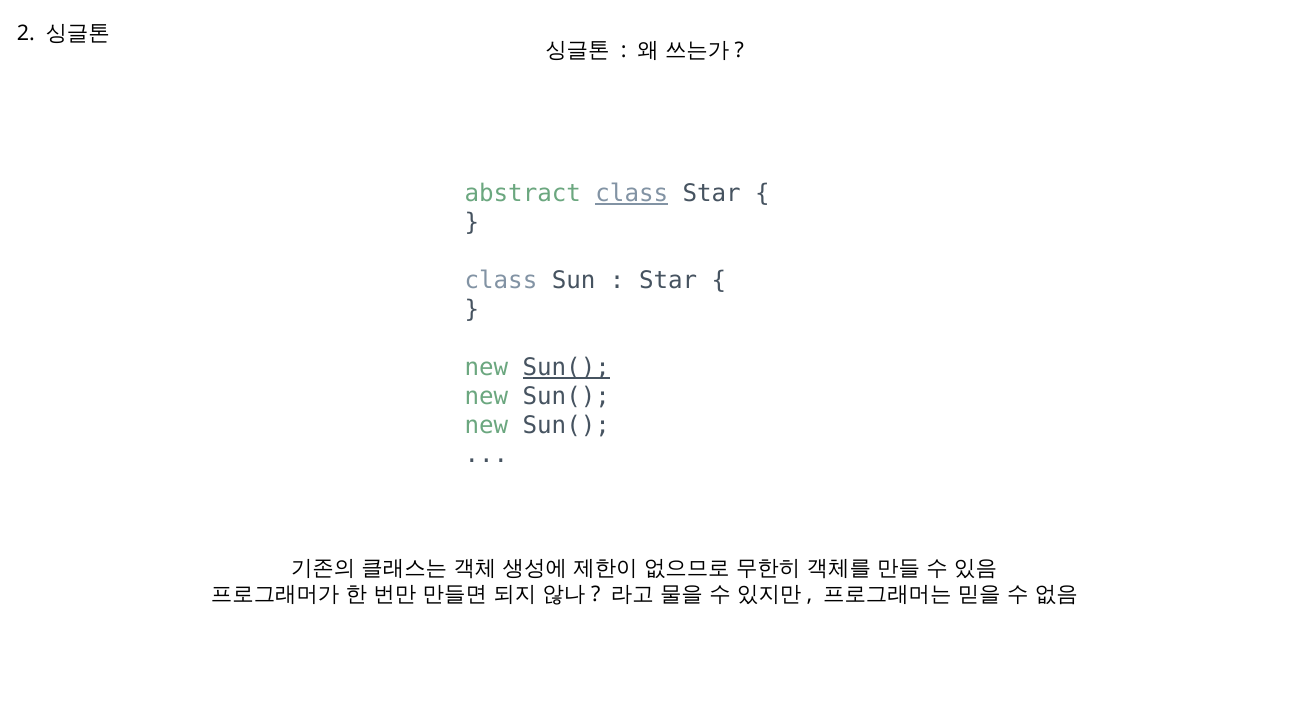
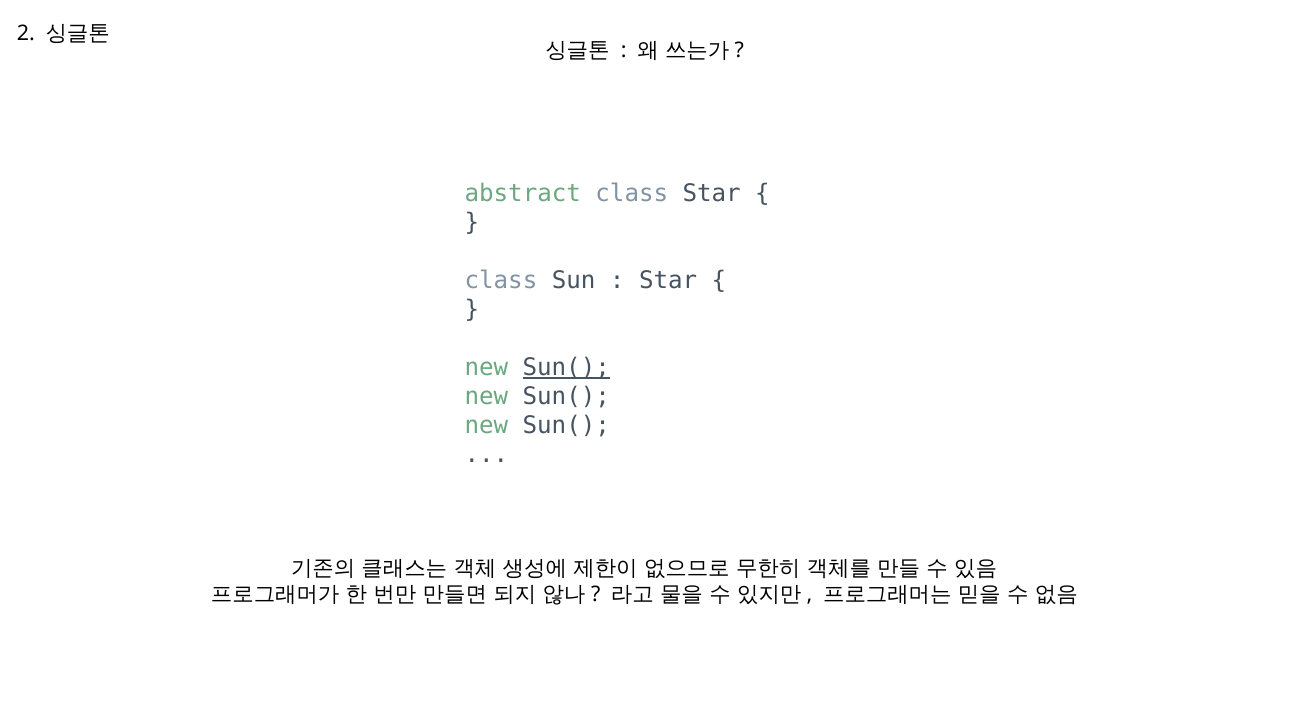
class underline: present -> none (632, 194)
